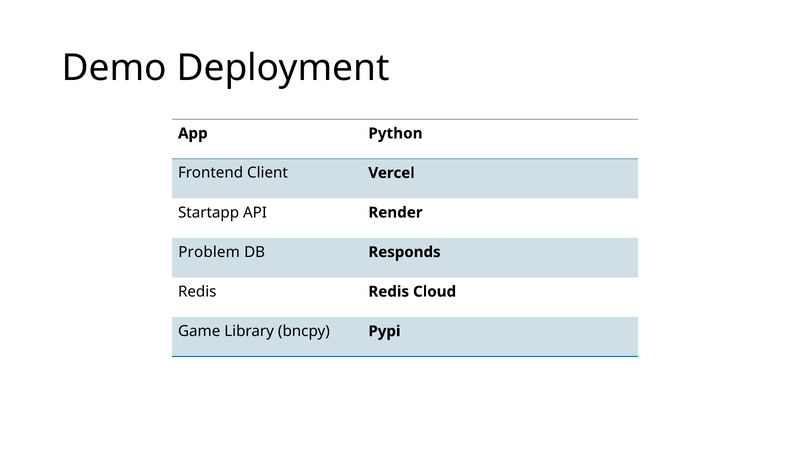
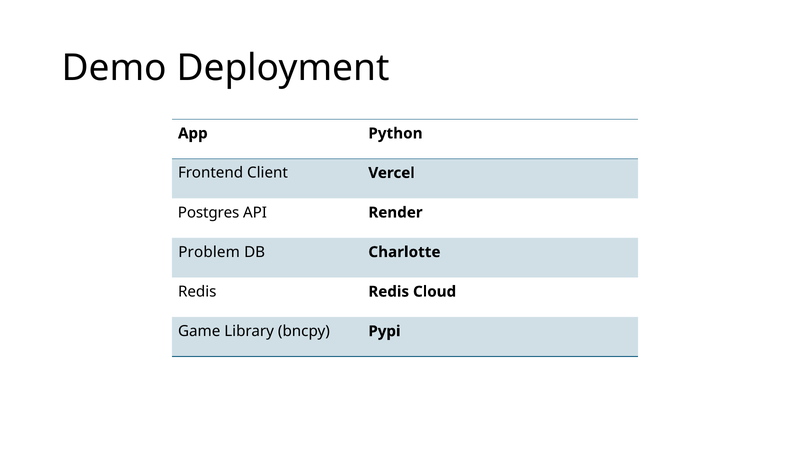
Startapp: Startapp -> Postgres (209, 212)
Responds: Responds -> Charlotte (404, 252)
